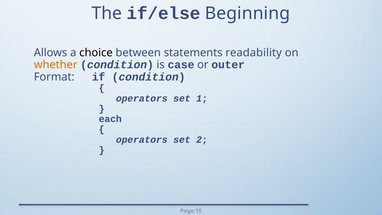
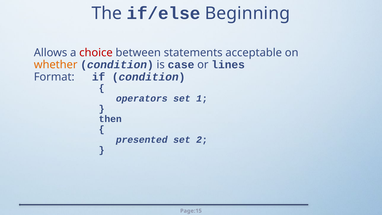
choice colour: black -> red (96, 53)
readability: readability -> acceptable (254, 53)
outer: outer -> lines (228, 65)
each: each -> then (110, 119)
operators: operators -> presented (142, 140)
